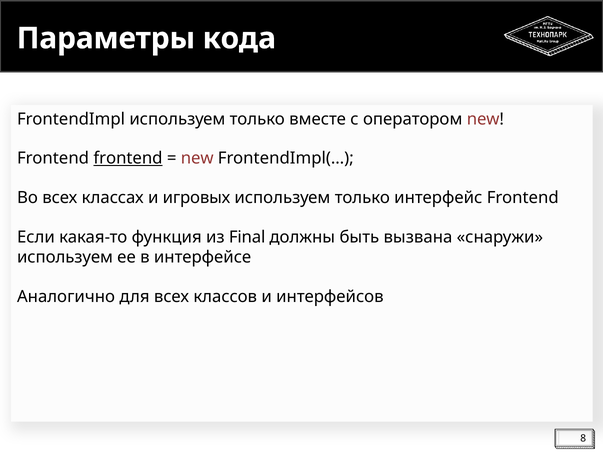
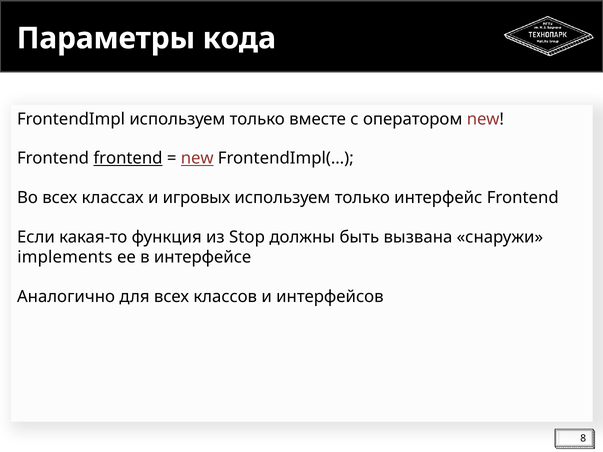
new underline: none -> present (197, 158)
Final: Final -> Stop (247, 237)
используем: используем -> implements (65, 257)
